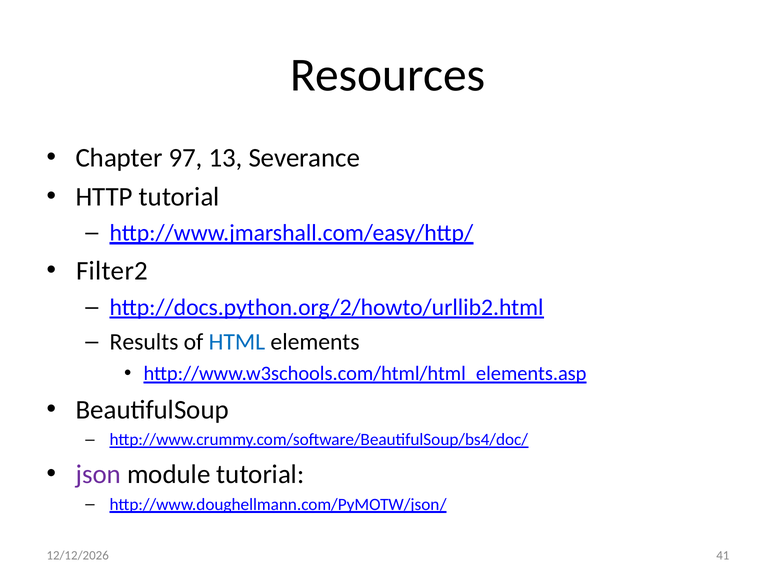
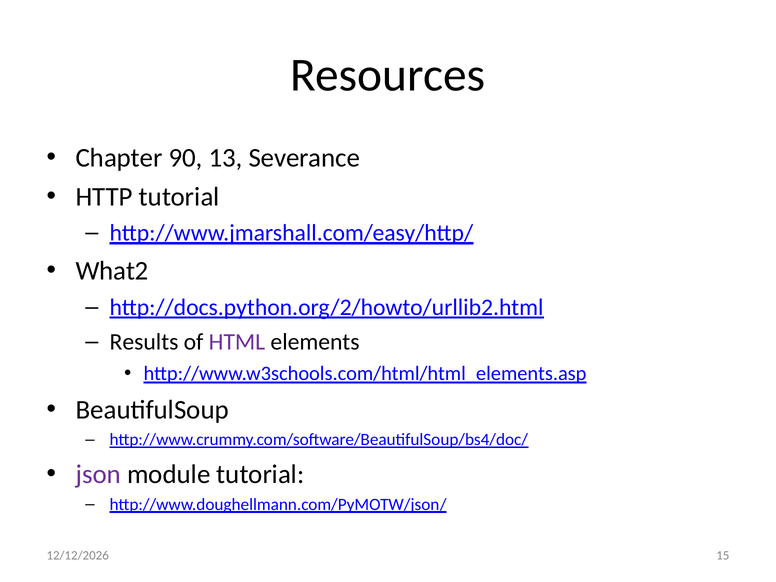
97: 97 -> 90 (185, 158)
Filter2: Filter2 -> What2 (112, 271)
HTML colour: blue -> purple (237, 342)
41: 41 -> 15 (723, 556)
